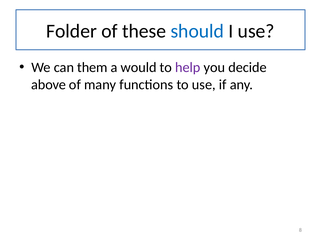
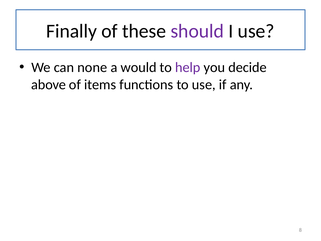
Folder: Folder -> Finally (72, 31)
should colour: blue -> purple (197, 31)
them: them -> none (92, 67)
many: many -> items (100, 84)
